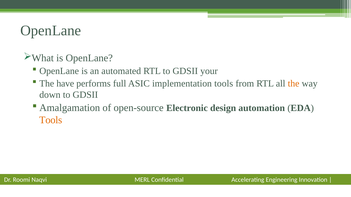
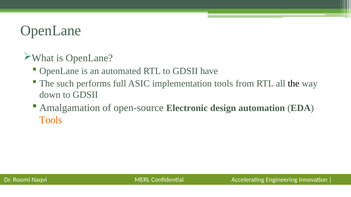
your: your -> have (209, 71)
have: have -> such (65, 84)
the colour: orange -> black (294, 84)
